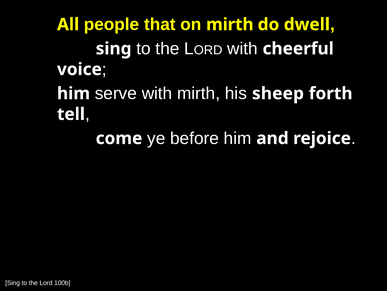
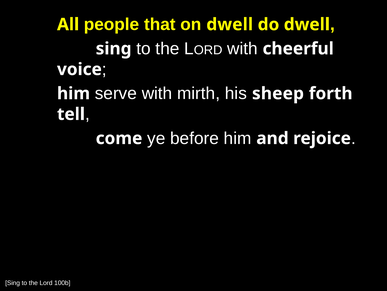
on mirth: mirth -> dwell (230, 24)
